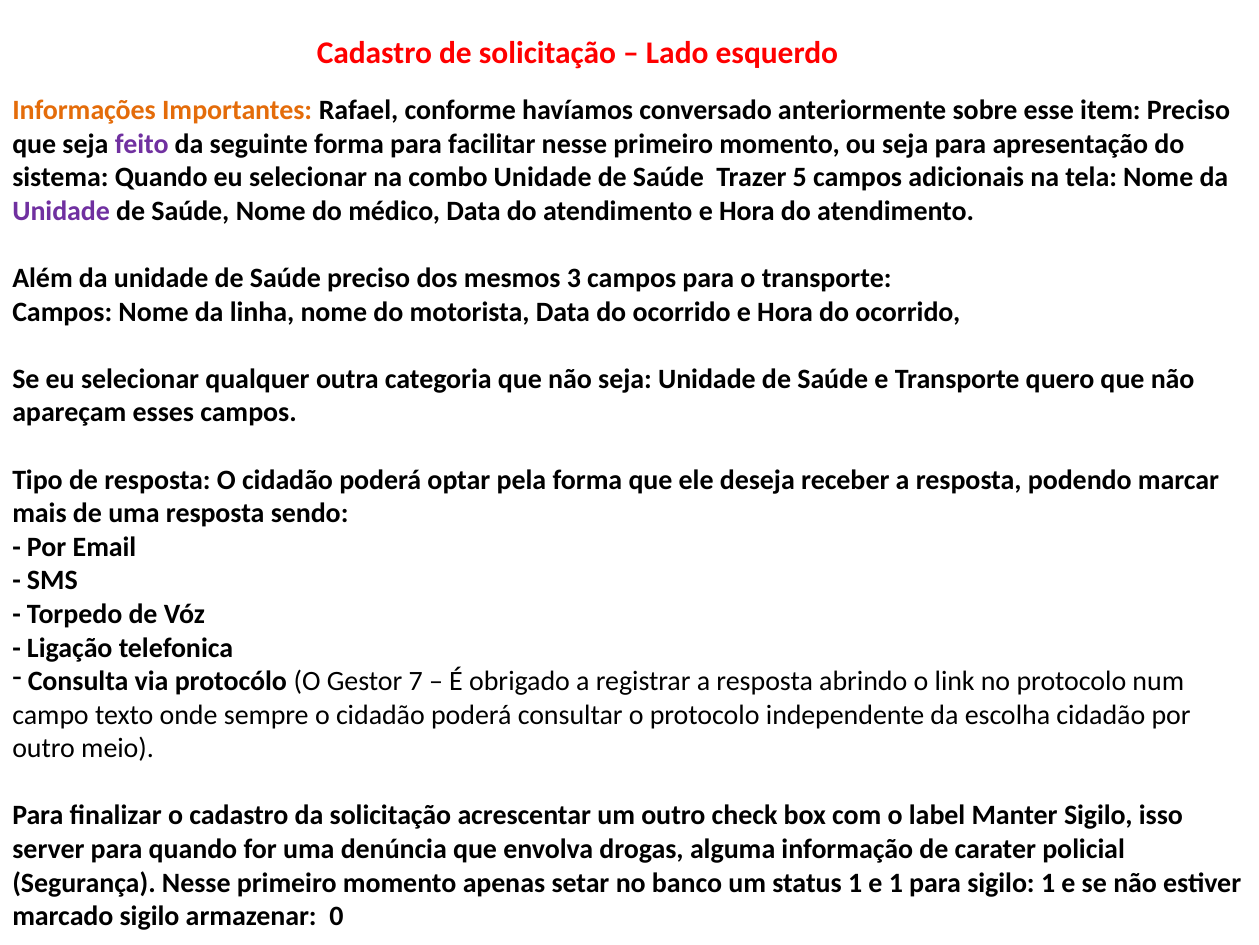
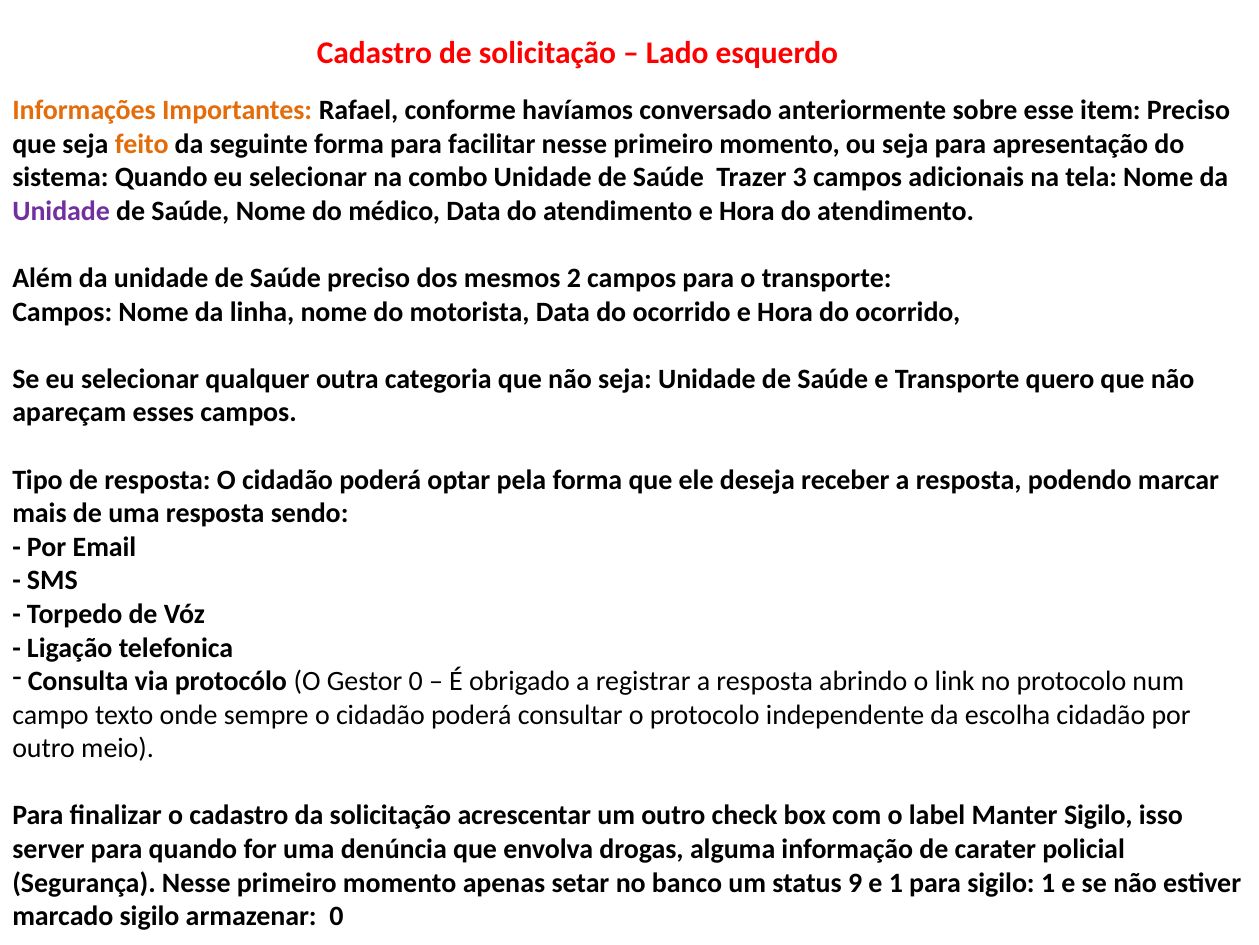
feito colour: purple -> orange (142, 144)
5: 5 -> 3 (800, 177)
3: 3 -> 2 (574, 278)
Gestor 7: 7 -> 0 (416, 681)
status 1: 1 -> 9 (855, 882)
